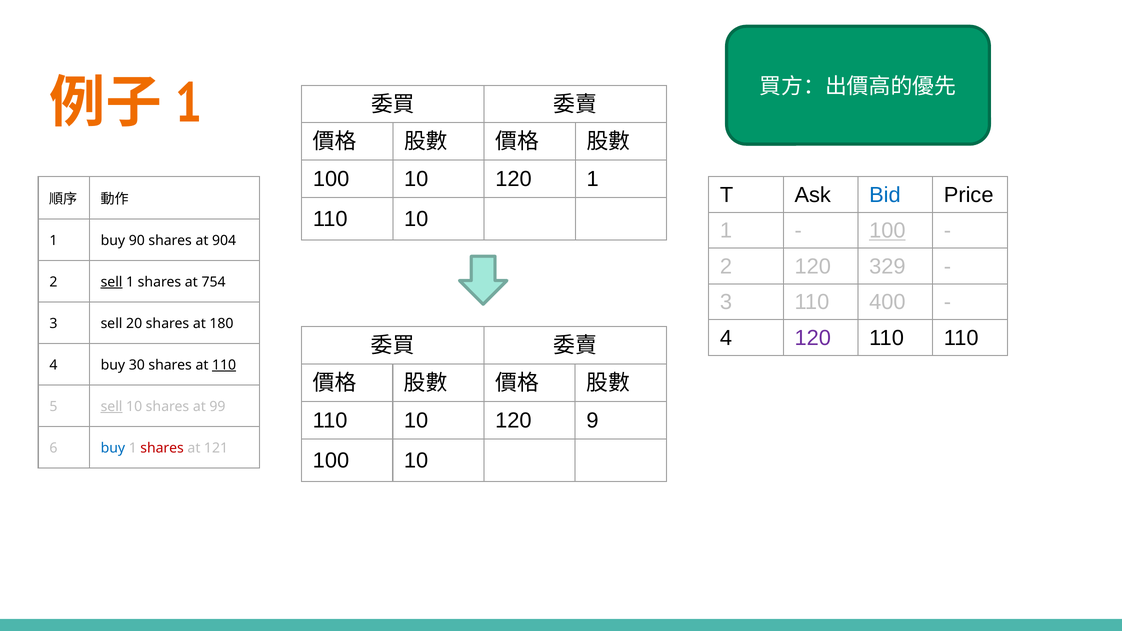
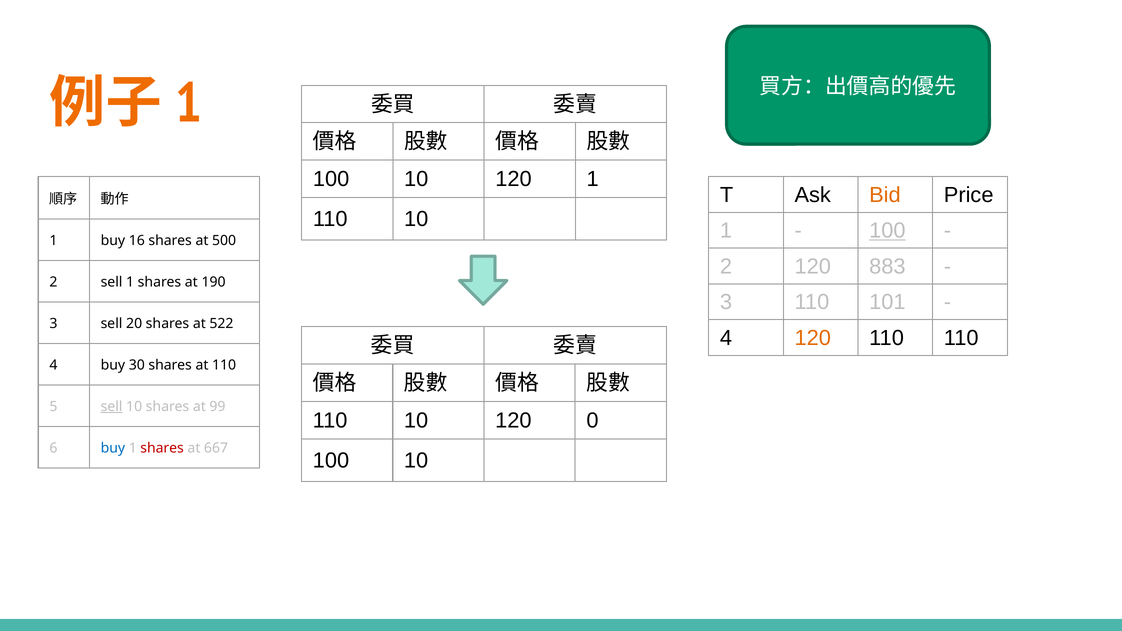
Bid colour: blue -> orange (885, 195)
90: 90 -> 16 (137, 241)
904: 904 -> 500 (224, 241)
329: 329 -> 883 (887, 266)
sell underline: present -> none (112, 282)
754: 754 -> 190 (214, 282)
400: 400 -> 101 (887, 302)
180: 180 -> 522 (221, 324)
120 colour: purple -> orange (813, 338)
110 underline: present -> none (224, 365)
9: 9 -> 0 (592, 421)
121: 121 -> 667 (216, 448)
